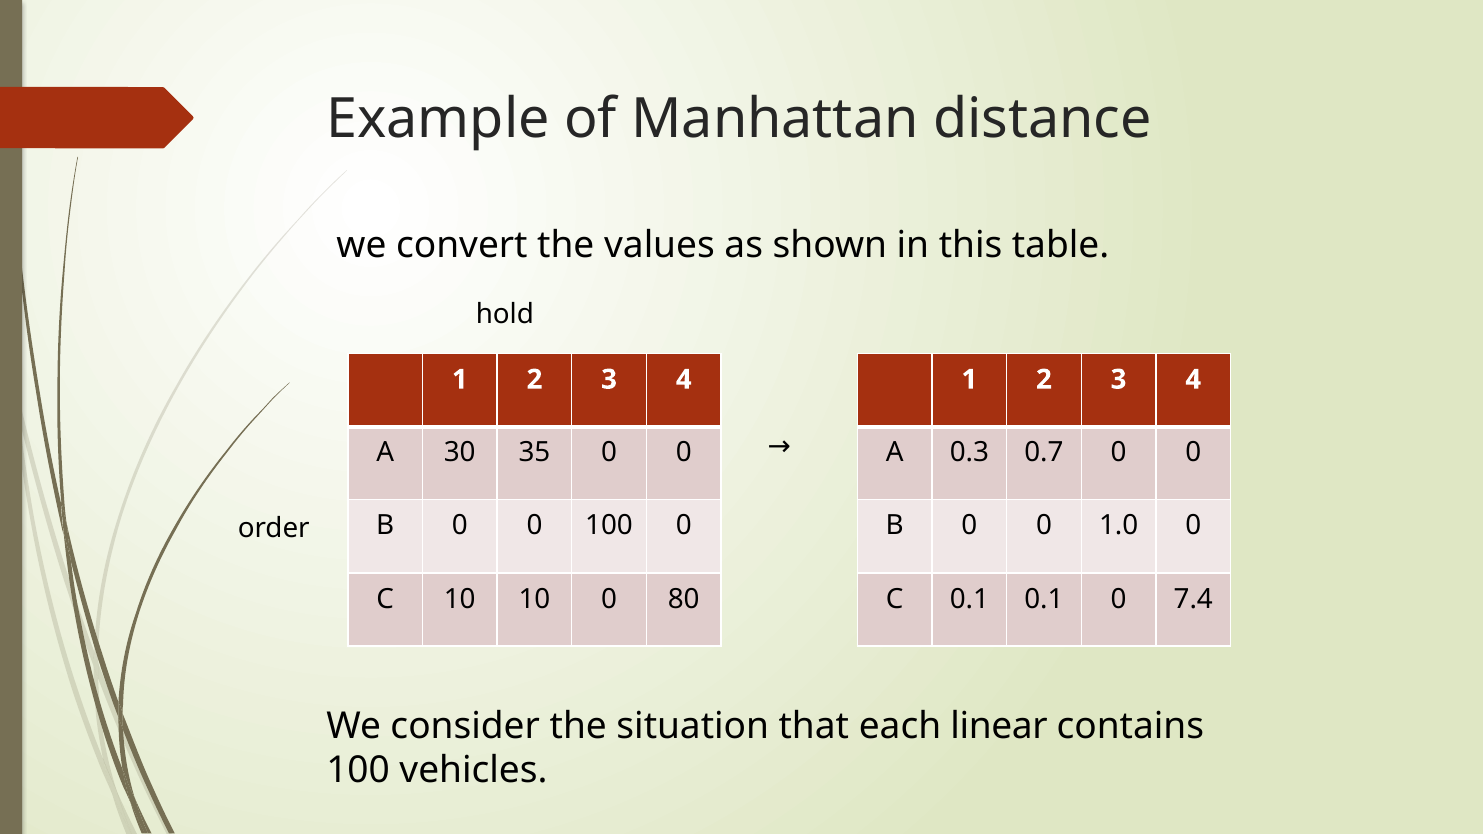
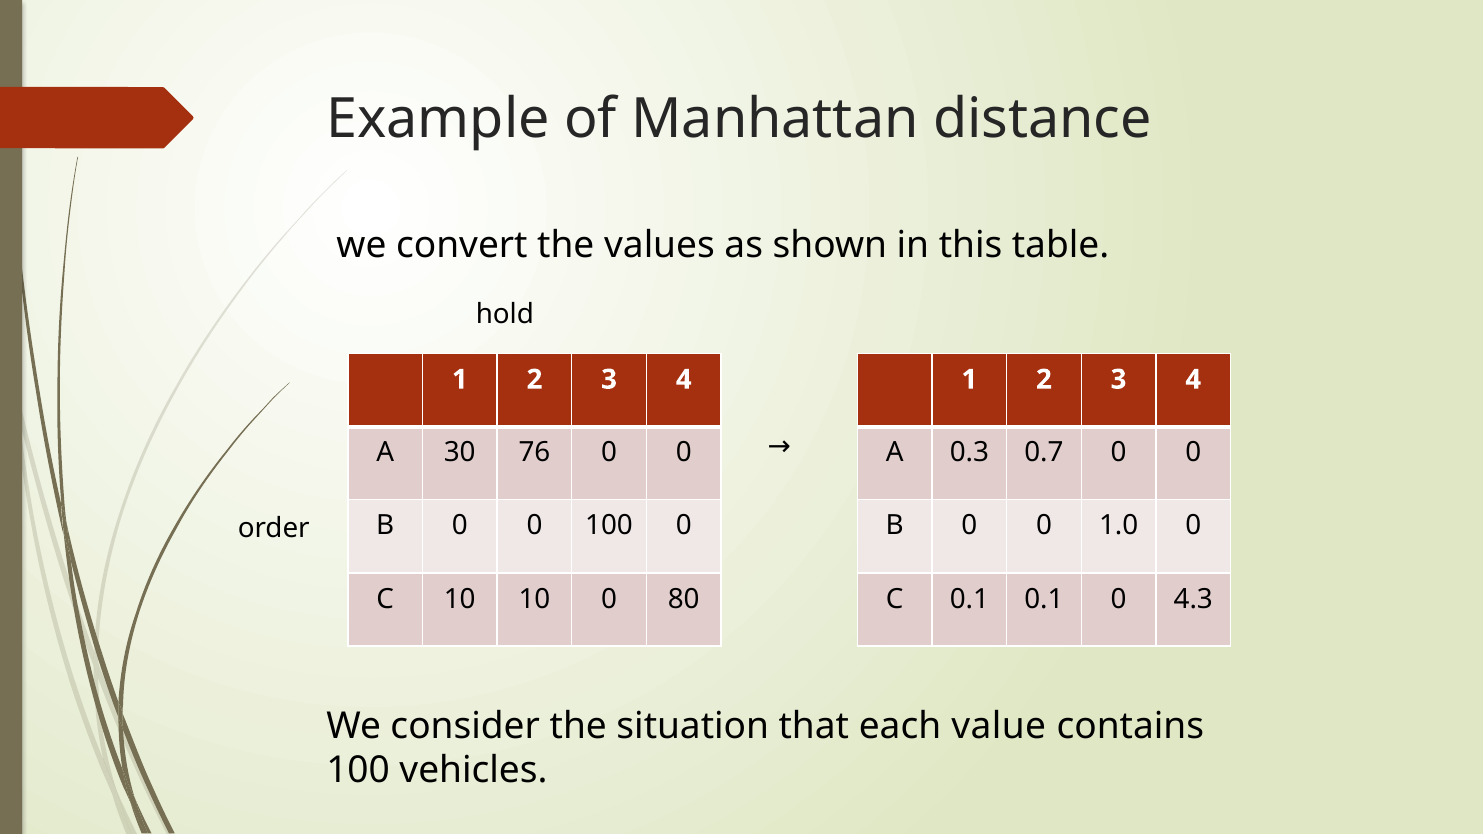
35: 35 -> 76 (534, 453)
7.4: 7.4 -> 4.3 (1193, 599)
linear: linear -> value (999, 726)
